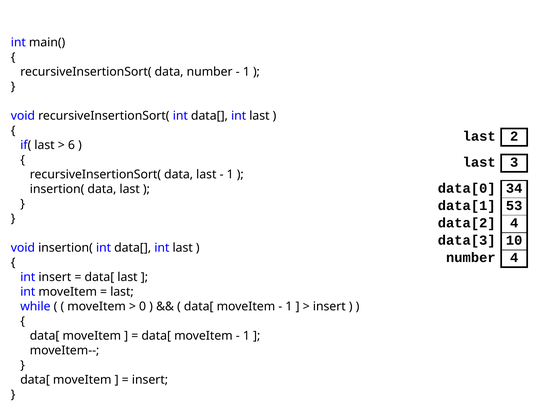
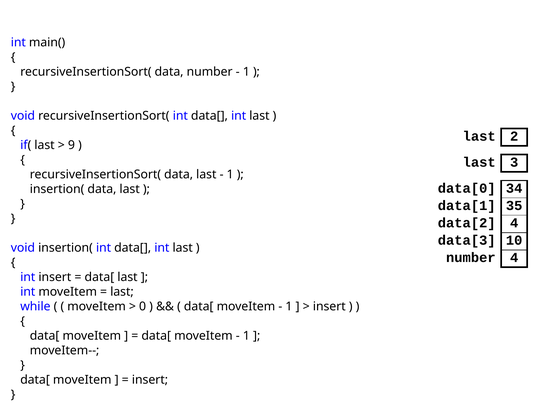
6: 6 -> 9 (71, 145)
53: 53 -> 35 (514, 206)
